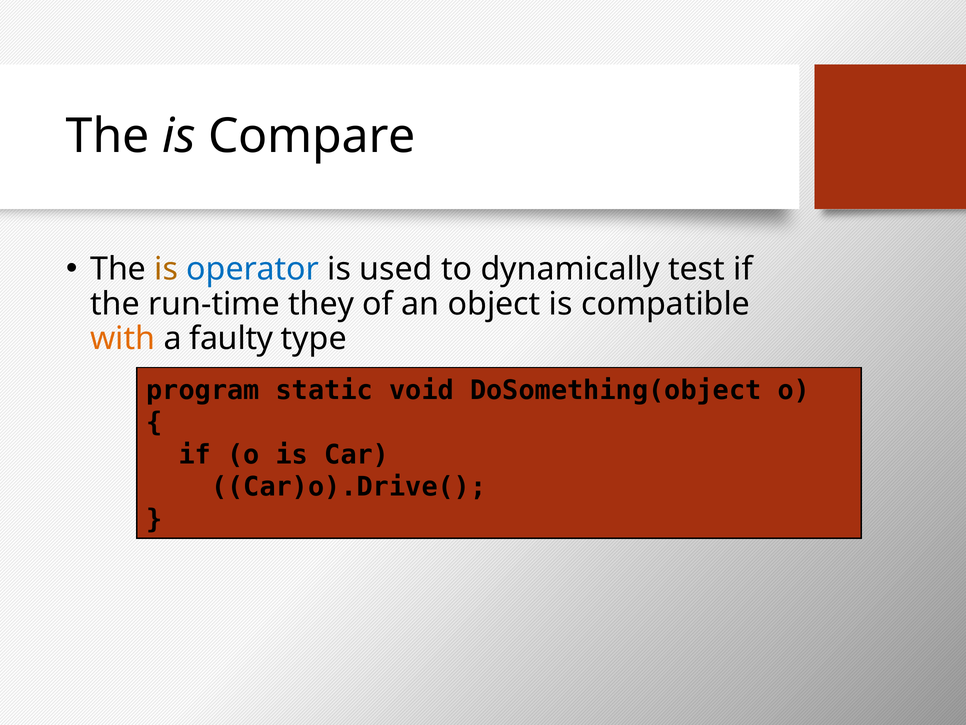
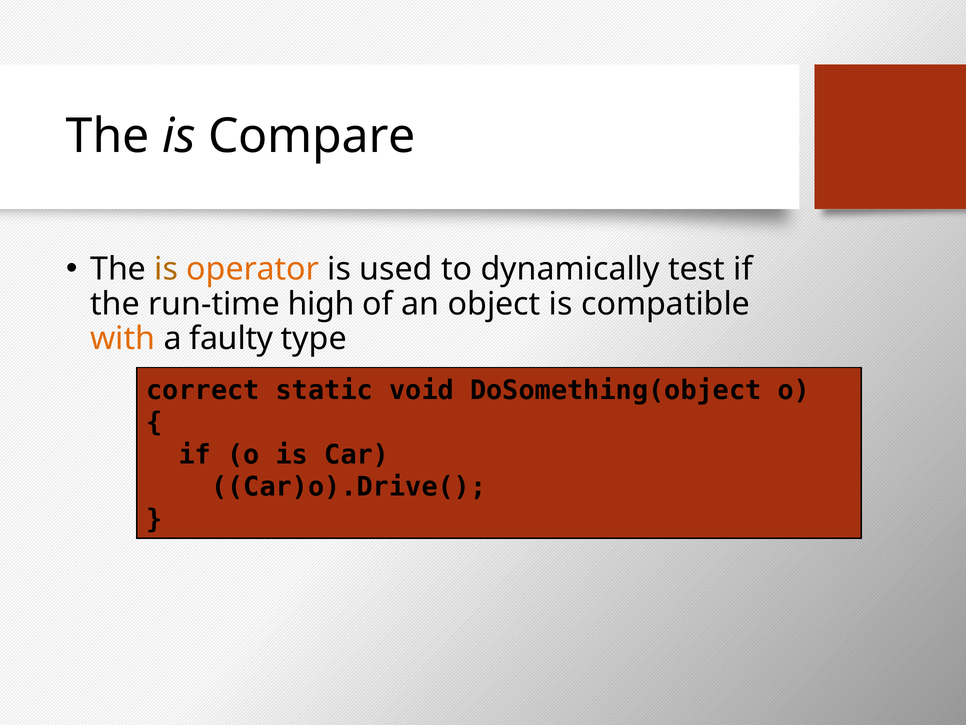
operator colour: blue -> orange (253, 269)
they: they -> high (321, 304)
program: program -> correct (203, 390)
